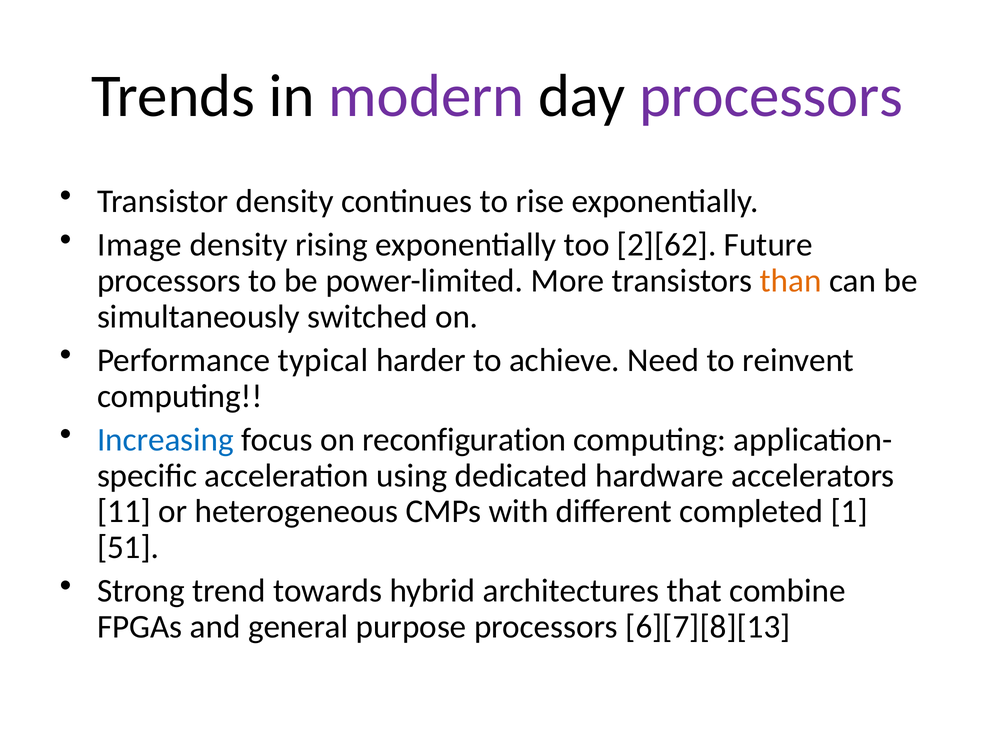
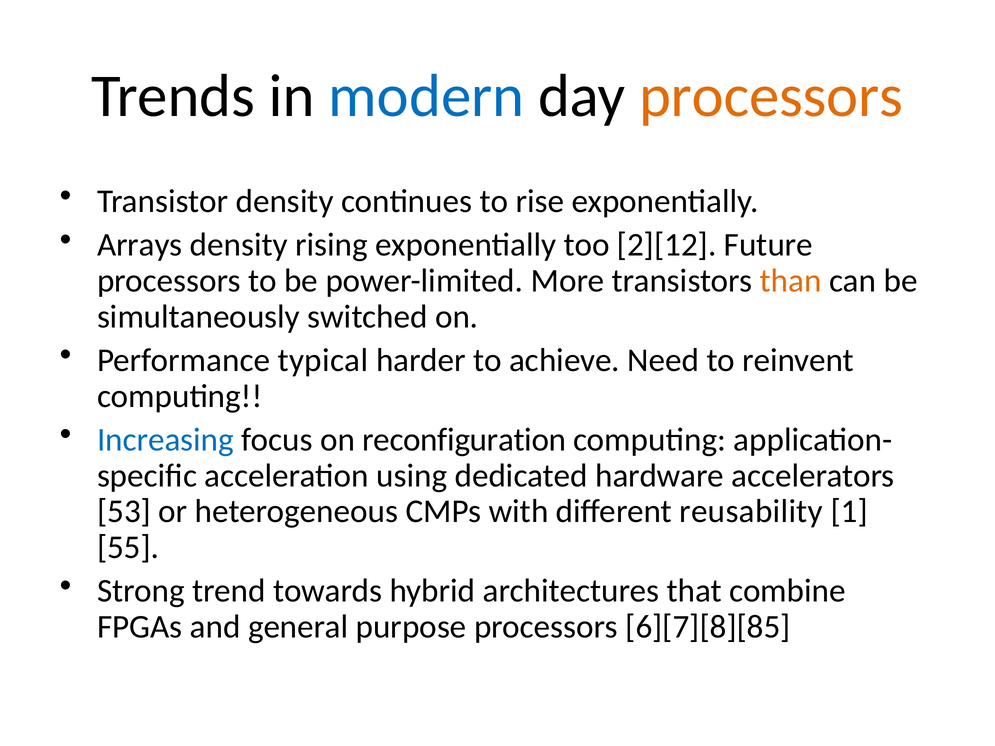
modern colour: purple -> blue (426, 96)
processors colour: purple -> orange (771, 96)
Image: Image -> Arrays (140, 245)
2][62: 2][62 -> 2][12 (667, 245)
11: 11 -> 53 (124, 512)
completed: completed -> reusability (751, 512)
51: 51 -> 55 (128, 547)
6][7][8][13: 6][7][8][13 -> 6][7][8][85 (708, 627)
